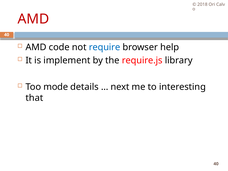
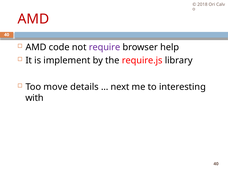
require colour: blue -> purple (105, 47)
mode: mode -> move (56, 87)
that: that -> with (34, 98)
